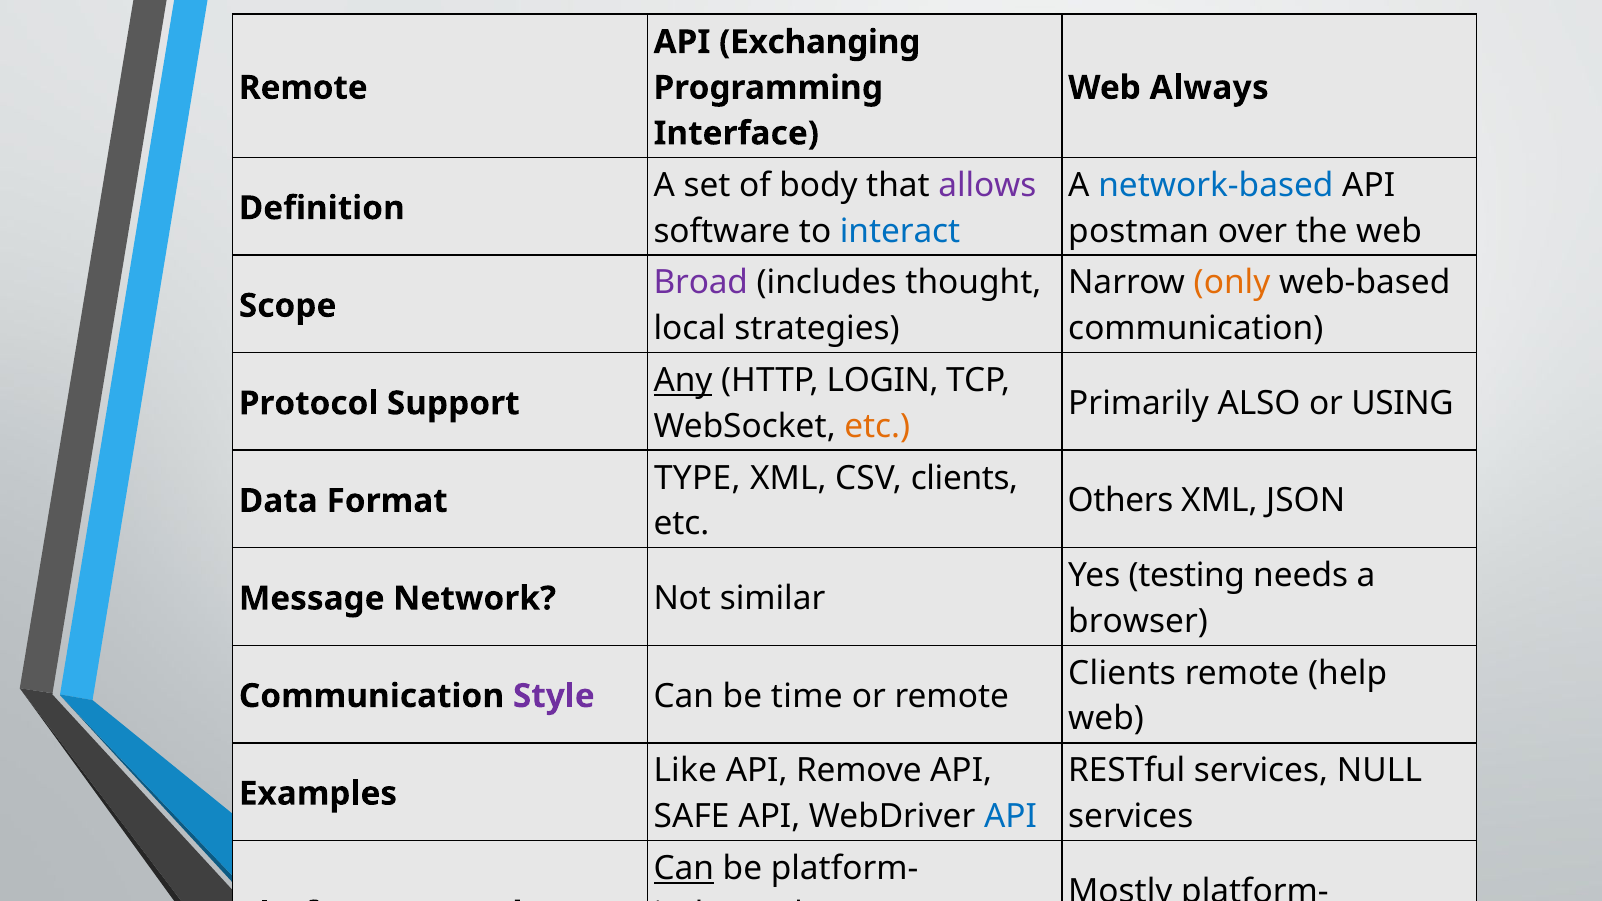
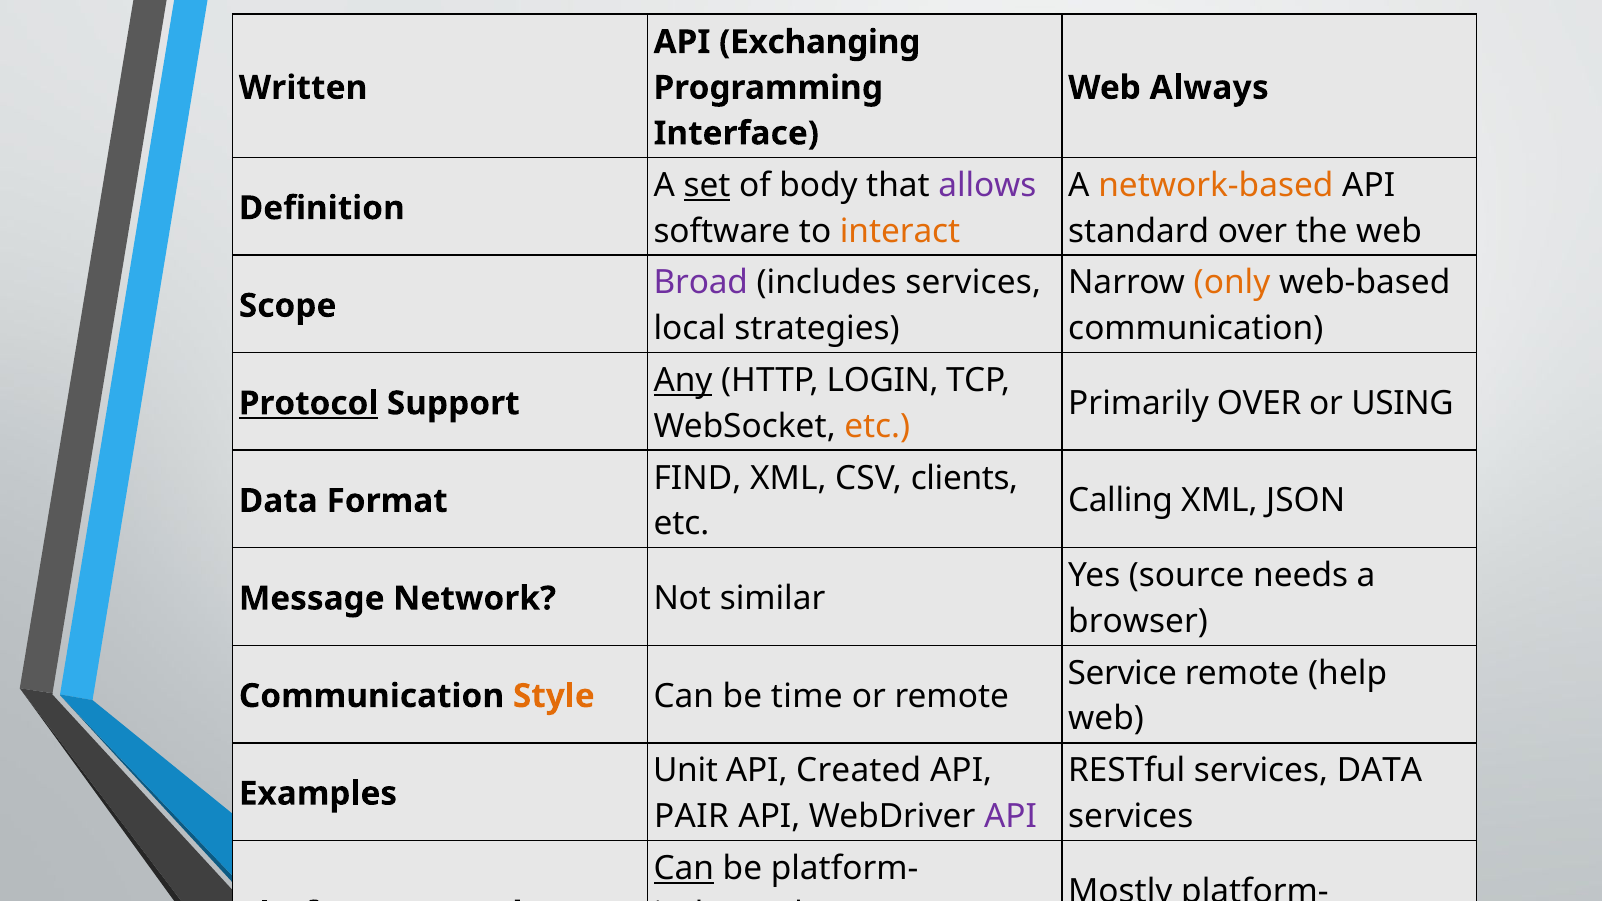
Remote: Remote -> Written (303, 88)
set underline: none -> present (707, 185)
network-based colour: blue -> orange (1216, 185)
interact colour: blue -> orange (900, 231)
postman: postman -> standard (1139, 231)
includes thought: thought -> services (973, 283)
Primarily ALSO: ALSO -> OVER (1259, 403)
Protocol underline: none -> present (309, 403)
TYPE: TYPE -> FIND (697, 478)
Others: Others -> Calling (1120, 501)
testing: testing -> source (1187, 576)
Clients: Clients -> Service (1122, 673)
Style colour: purple -> orange (554, 696)
Like: Like -> Unit (685, 771)
Remove: Remove -> Created (859, 771)
services NULL: NULL -> DATA (1380, 771)
SAFE: SAFE -> PAIR (691, 817)
API colour: blue -> purple (1010, 817)
